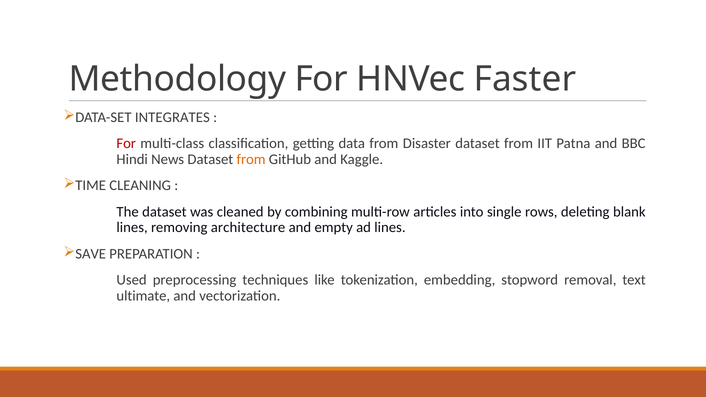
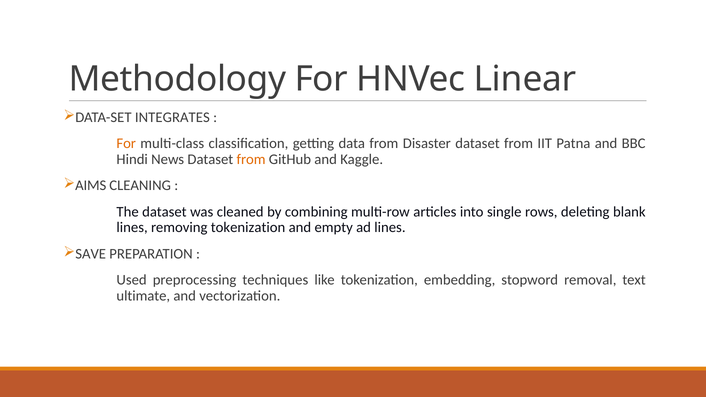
Faster: Faster -> Linear (525, 79)
For colour: red -> orange (126, 144)
TIME: TIME -> AIMS (91, 186)
removing architecture: architecture -> tokenization (248, 228)
